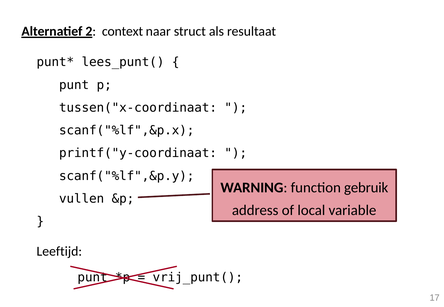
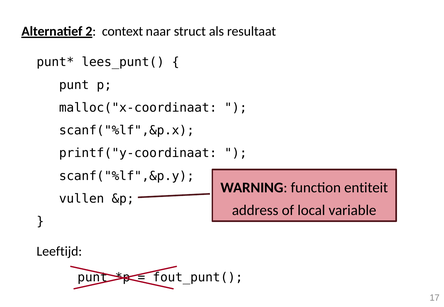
tussen("x-coordinaat: tussen("x-coordinaat -> malloc("x-coordinaat (138, 108)
gebruik: gebruik -> entiteit (366, 188)
vrij_punt(: vrij_punt( -> fout_punt( (198, 278)
